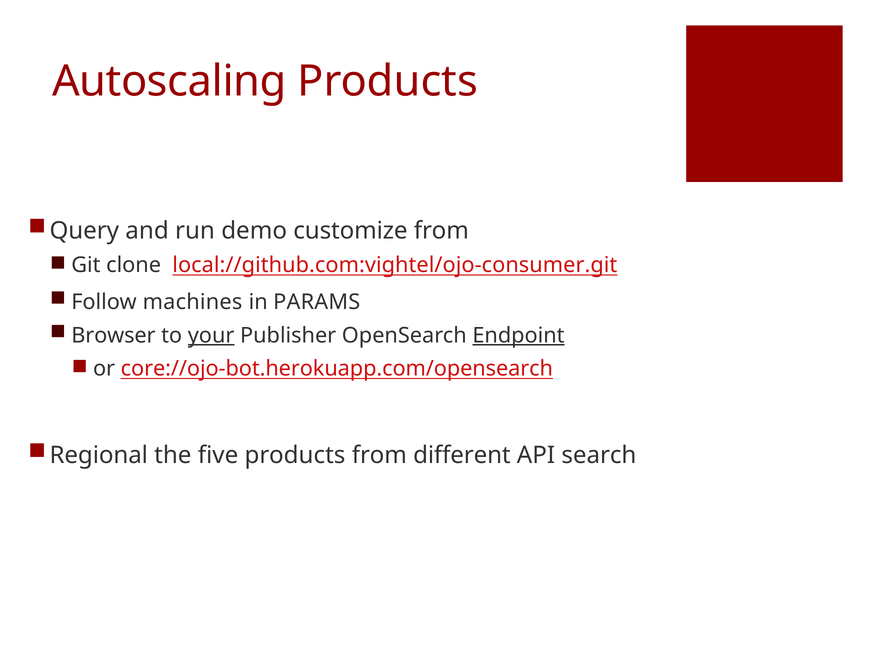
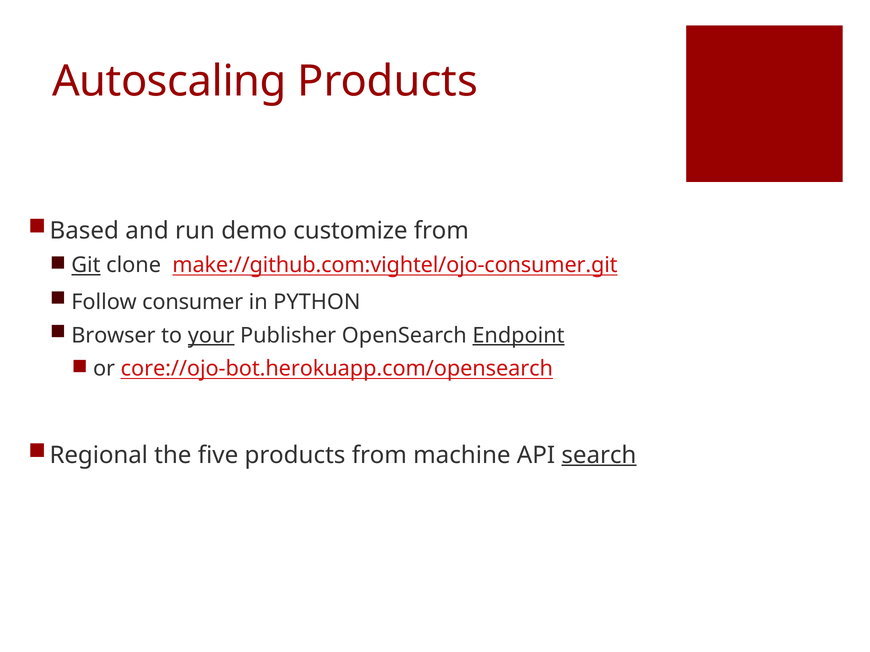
Query: Query -> Based (84, 231)
Git underline: none -> present (86, 265)
local://github.com:vightel/ojo-consumer.git: local://github.com:vightel/ojo-consumer.git -> make://github.com:vightel/ojo-consumer.git (395, 265)
machines: machines -> consumer (193, 302)
PARAMS: PARAMS -> PYTHON (317, 302)
different: different -> machine (462, 455)
search underline: none -> present (599, 455)
